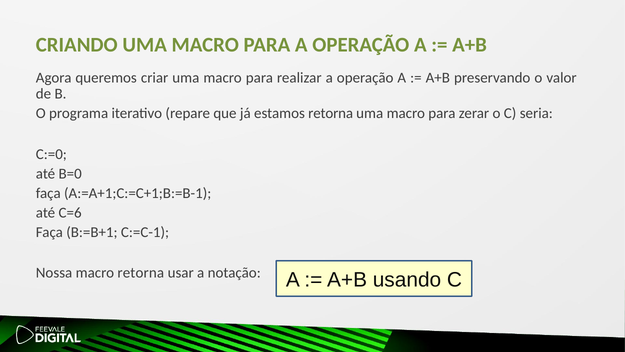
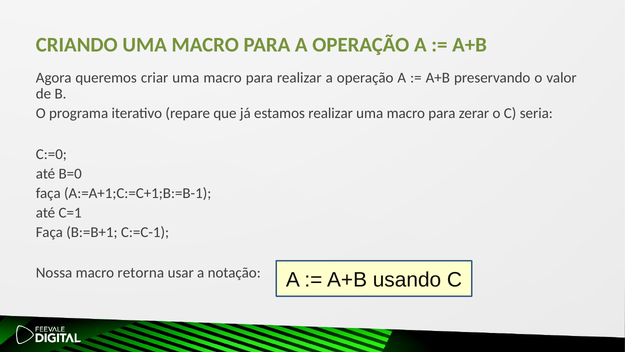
estamos retorna: retorna -> realizar (331, 113)
C=6: C=6 -> C=1 (70, 212)
